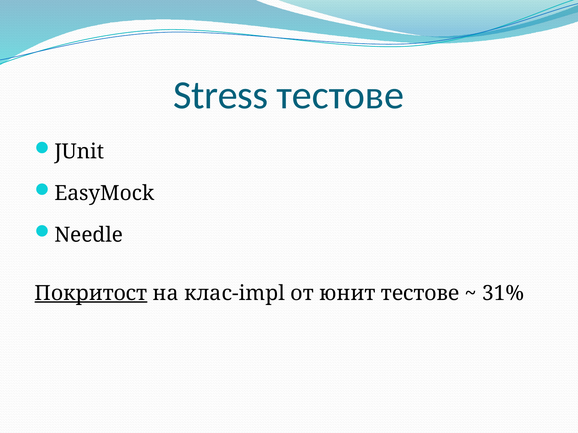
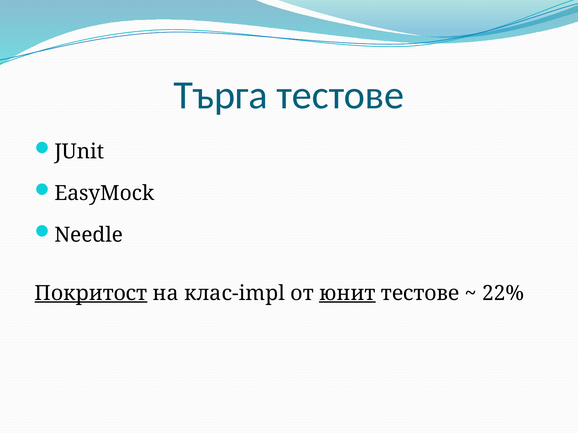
Stress: Stress -> Търга (221, 95)
юнит underline: none -> present (347, 293)
31%: 31% -> 22% (503, 293)
